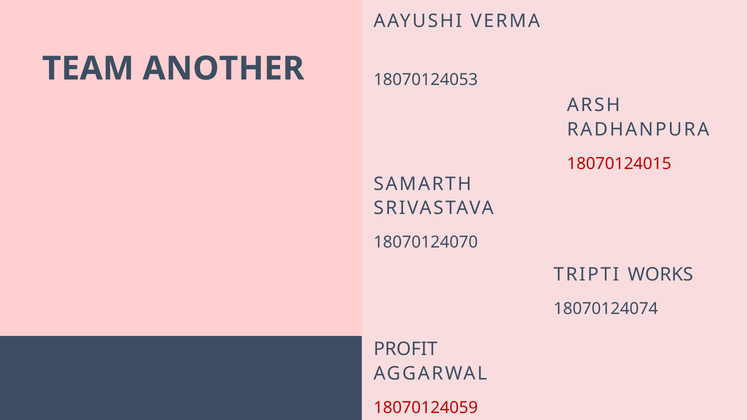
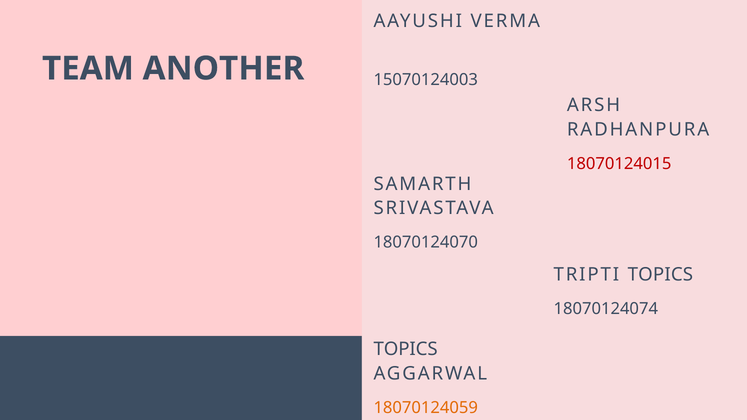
18070124053: 18070124053 -> 15070124003 (426, 80)
TRIPTI WORKS: WORKS -> TOPICS (660, 275)
PROFIT: PROFIT -> TOPICS (406, 349)
18070124059 colour: red -> orange (426, 408)
